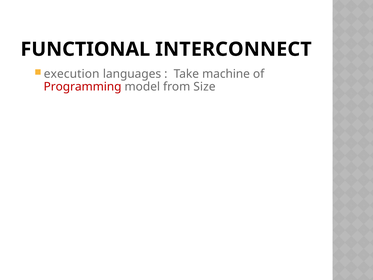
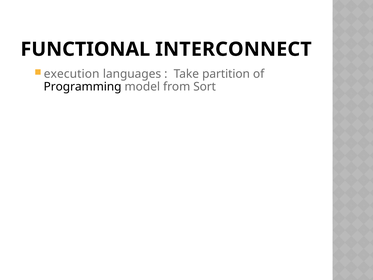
machine: machine -> partition (226, 74)
Programming colour: red -> black (83, 87)
Size: Size -> Sort (205, 87)
